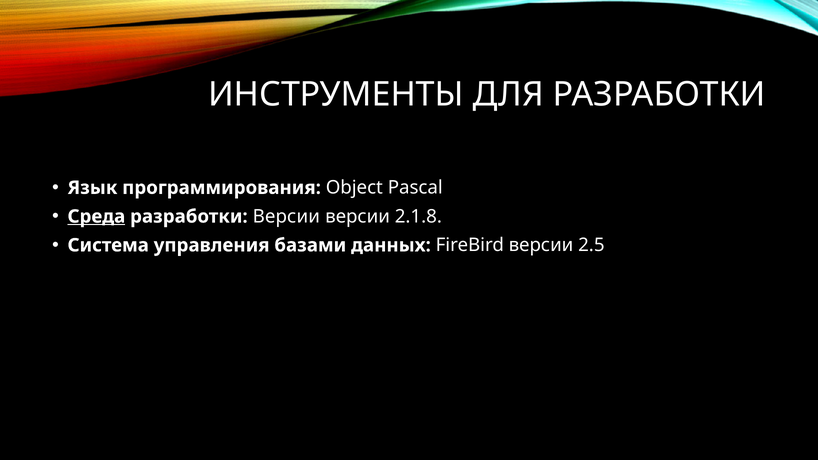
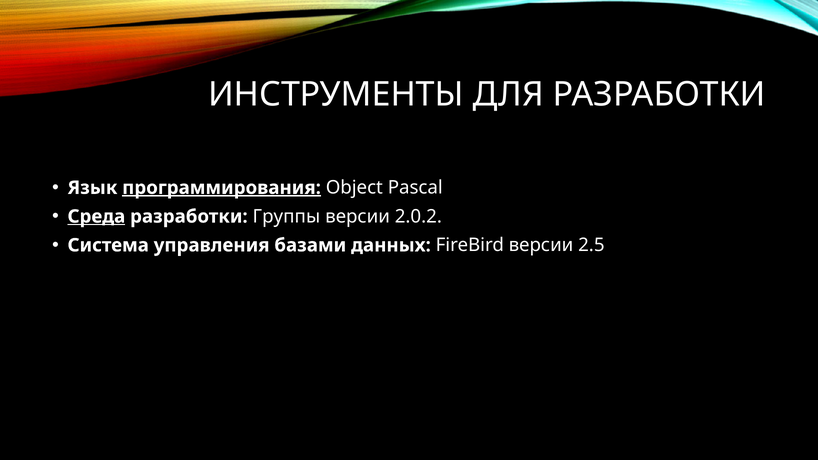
программирования underline: none -> present (222, 188)
разработки Версии: Версии -> Группы (286, 217)
2.1.8: 2.1.8 -> 2.0.2 (418, 217)
